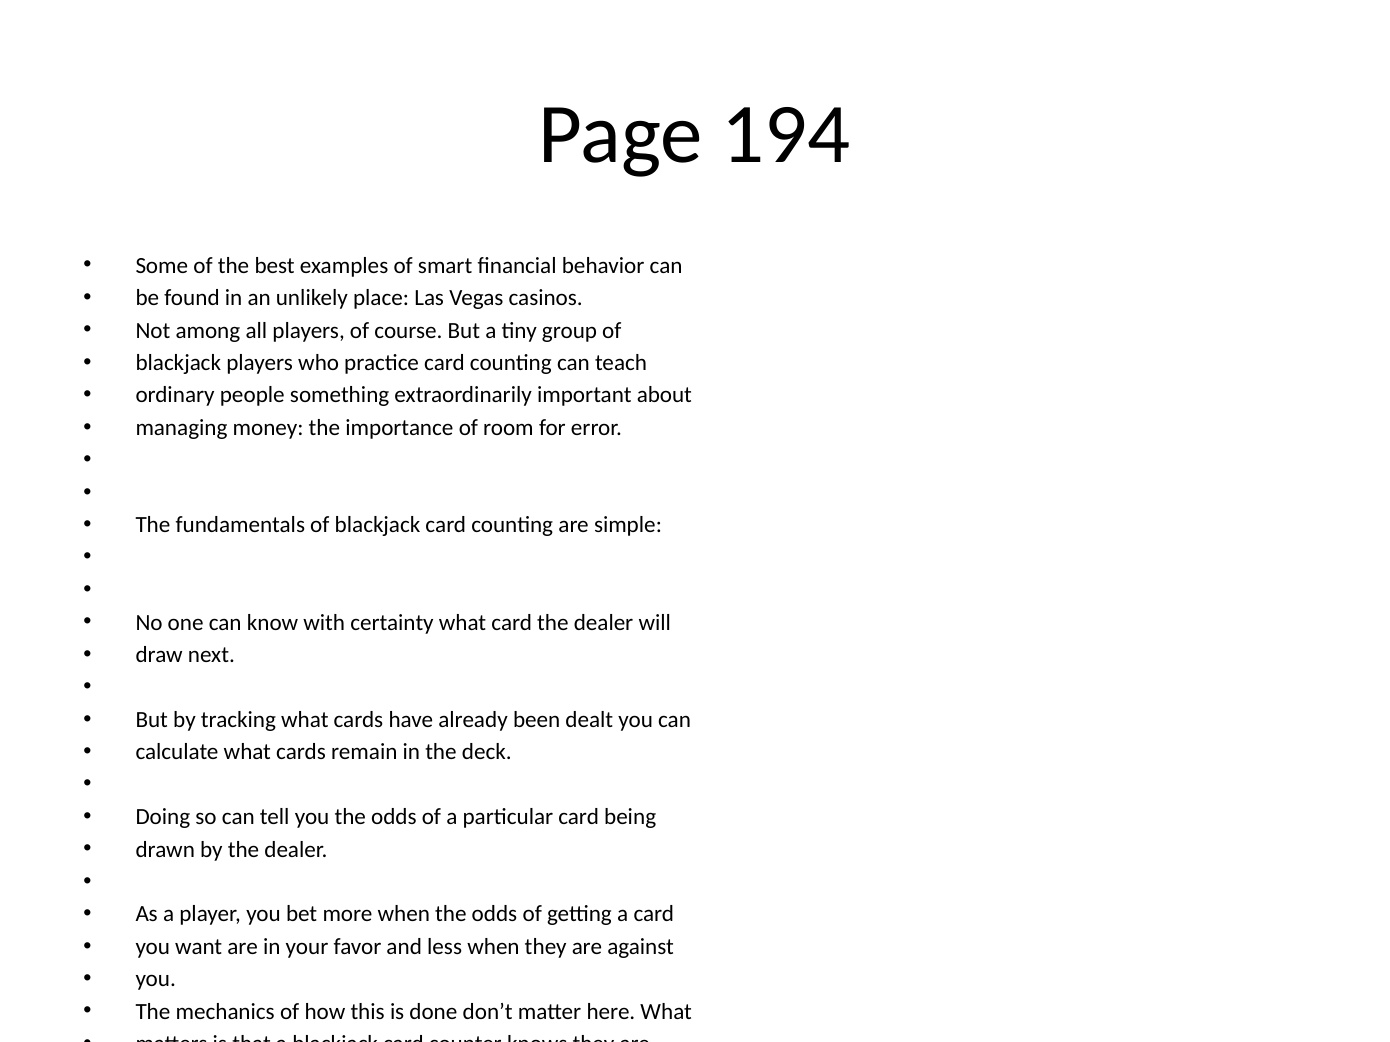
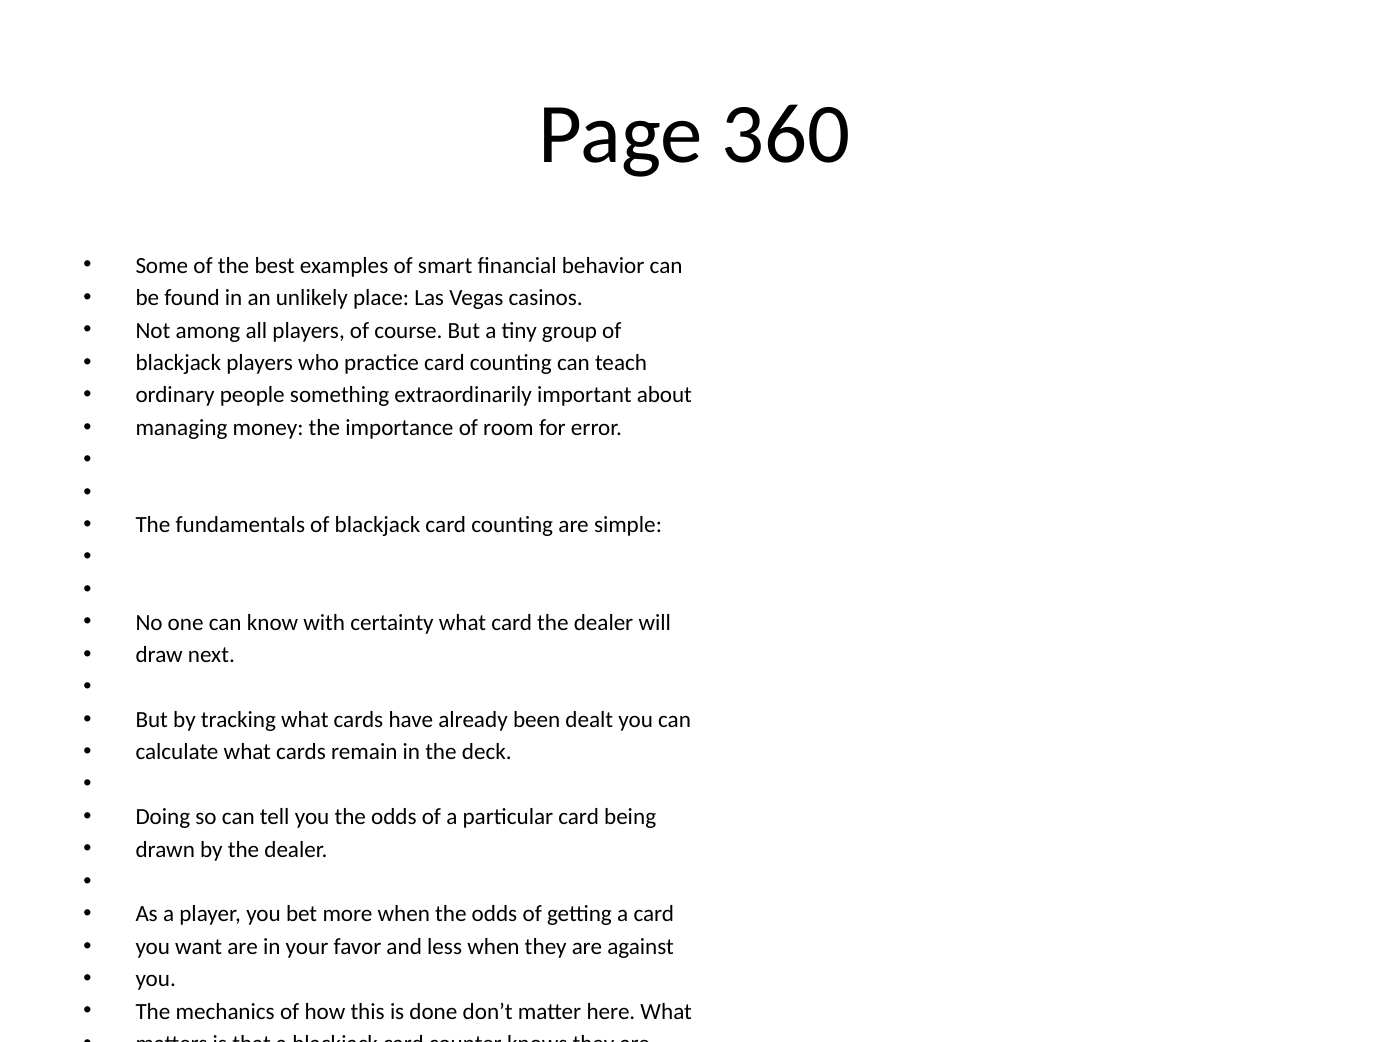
194: 194 -> 360 (786, 135)
